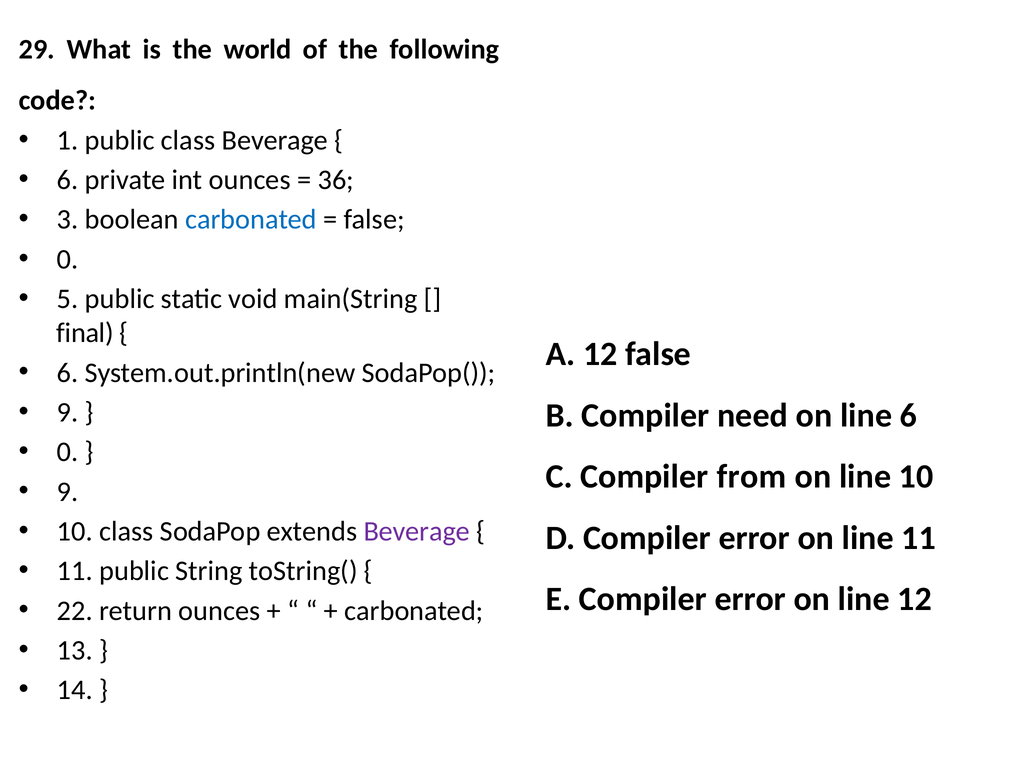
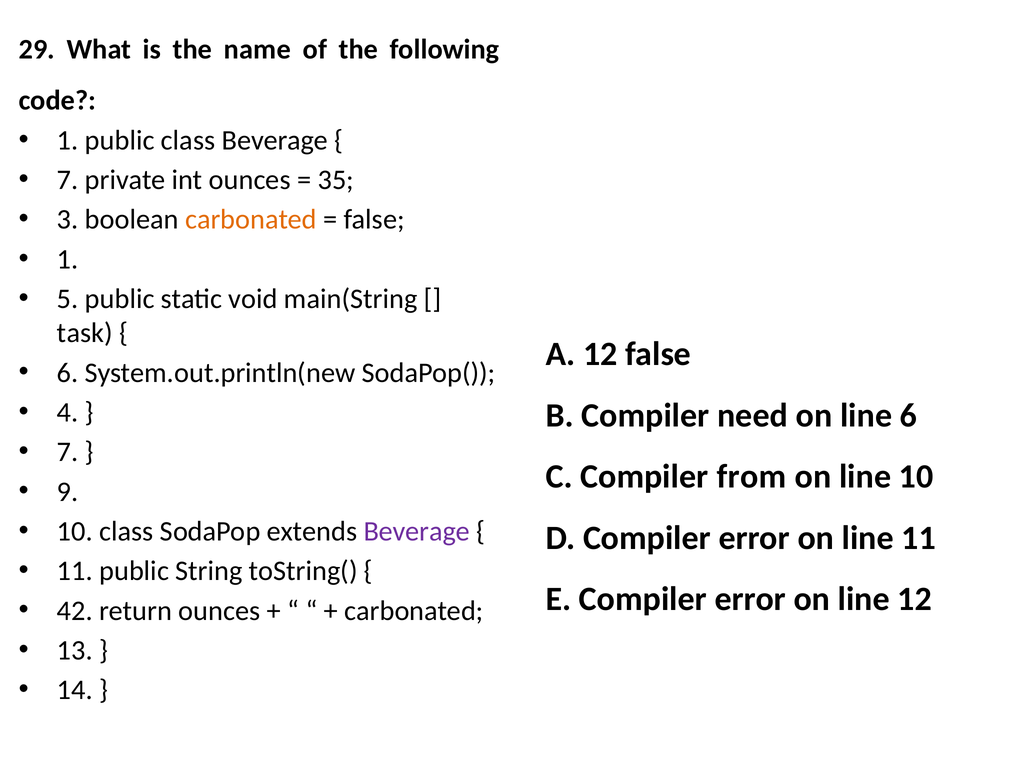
world: world -> name (257, 50)
6: 6 -> 7 (68, 180)
36: 36 -> 35 (336, 180)
carbonated colour: blue -> orange (251, 220)
0: 0 -> 1 (68, 259)
final: final -> task (85, 333)
9: 9 -> 4 (68, 412)
0: 0 -> 7 (68, 452)
22: 22 -> 42 (75, 611)
